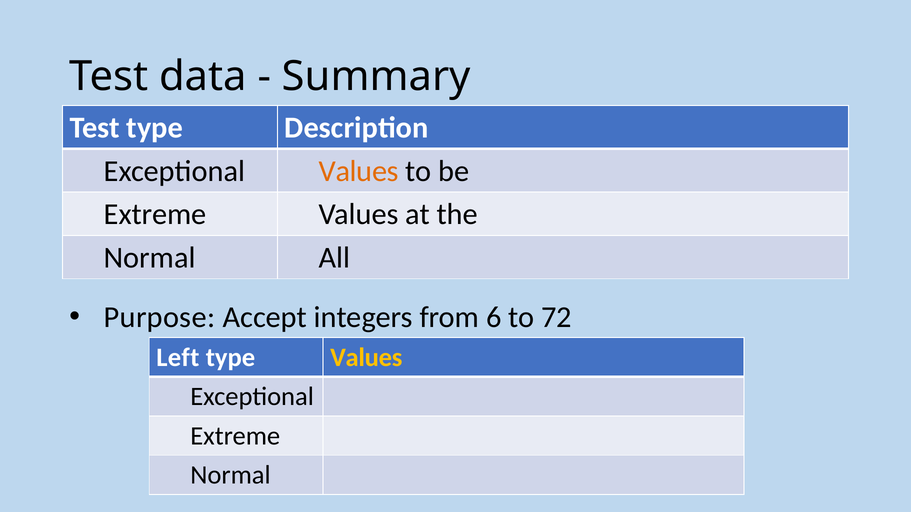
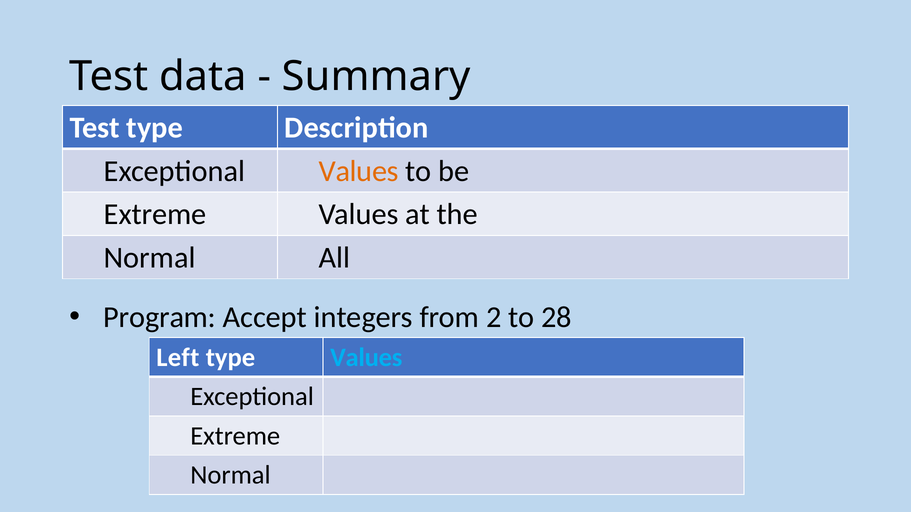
Purpose: Purpose -> Program (160, 318)
6: 6 -> 2 (494, 318)
72: 72 -> 28 (556, 318)
Values colour: yellow -> light blue (366, 358)
